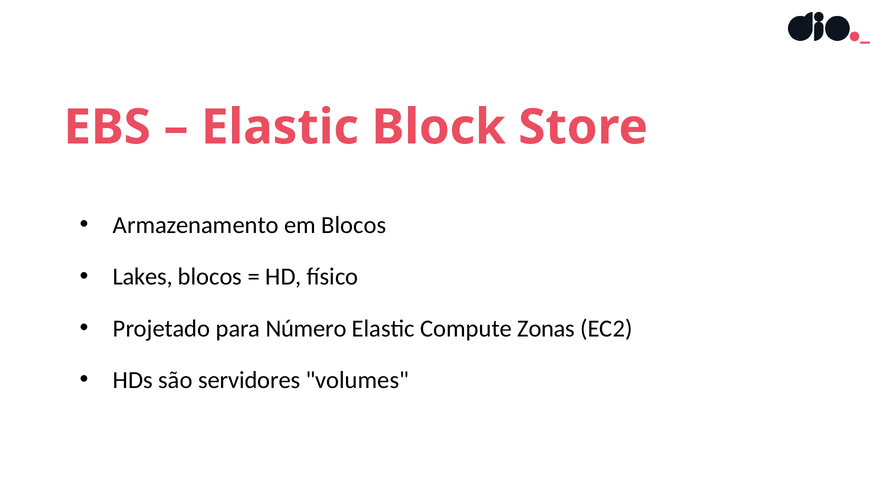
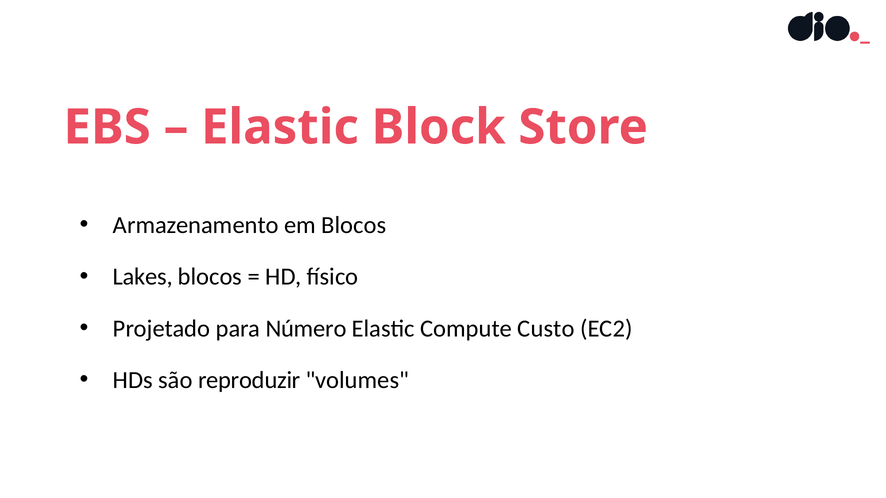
Zonas: Zonas -> Custo (546, 329)
servidores: servidores -> reproduzir (249, 380)
